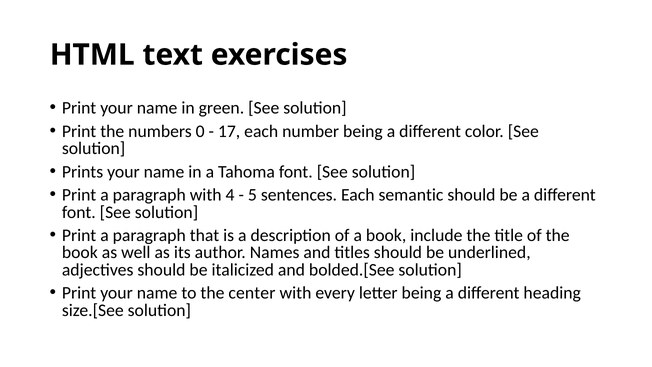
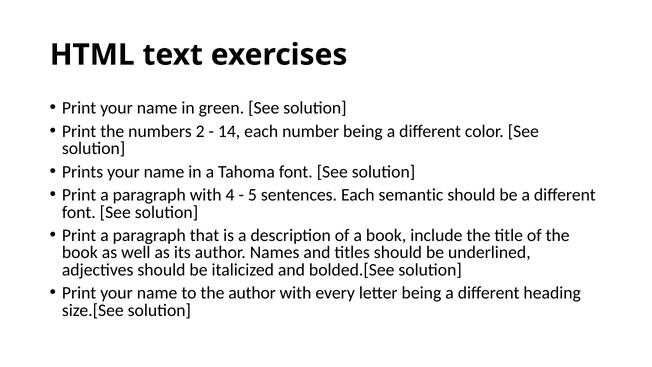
0: 0 -> 2 (200, 131)
17: 17 -> 14 (229, 131)
the center: center -> author (252, 293)
